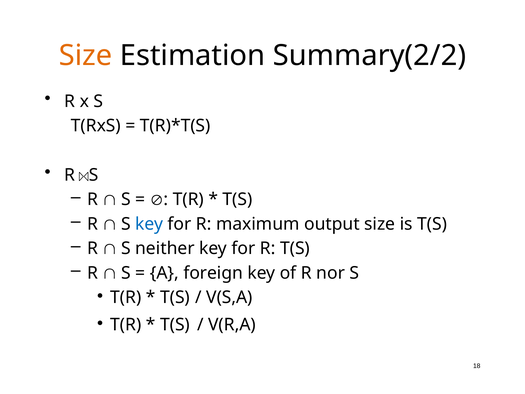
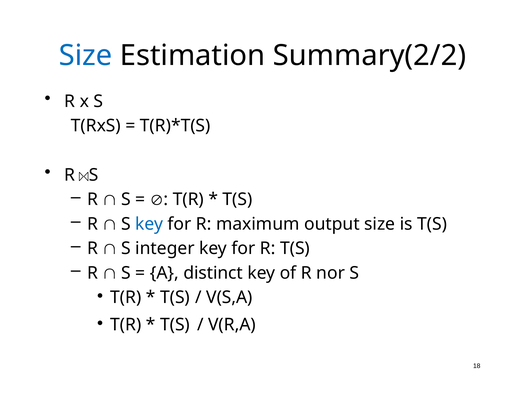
Size colour: orange -> blue (86, 55)
neither: neither -> integer (165, 248)
foreign: foreign -> distinct (213, 273)
